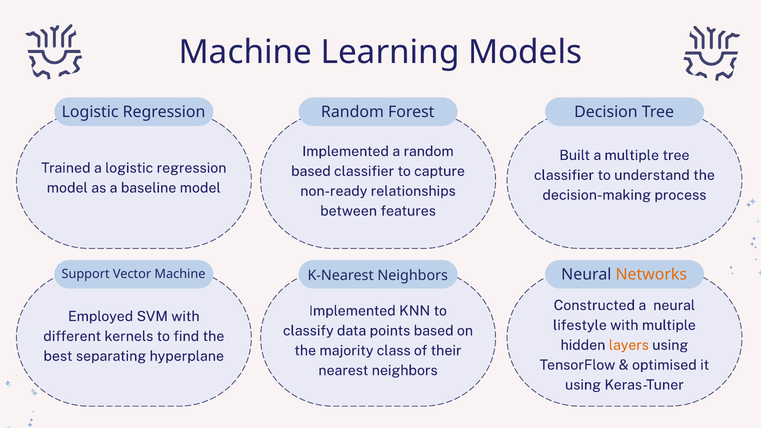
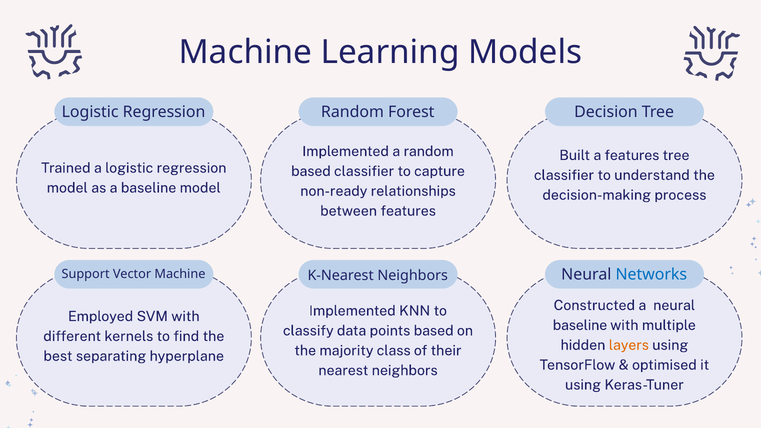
a multiple: multiple -> features (632, 155)
Networks colour: orange -> blue (651, 275)
lifestyle: lifestyle -> baseline (580, 325)
